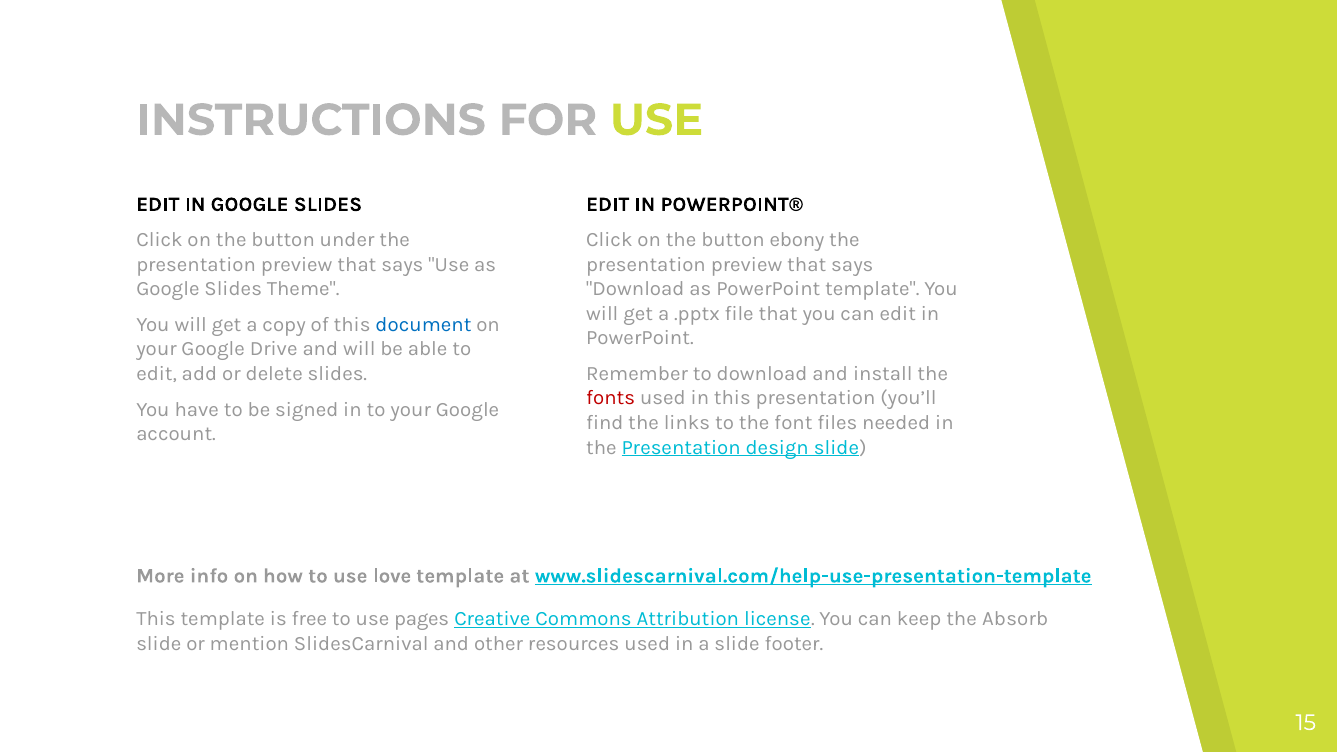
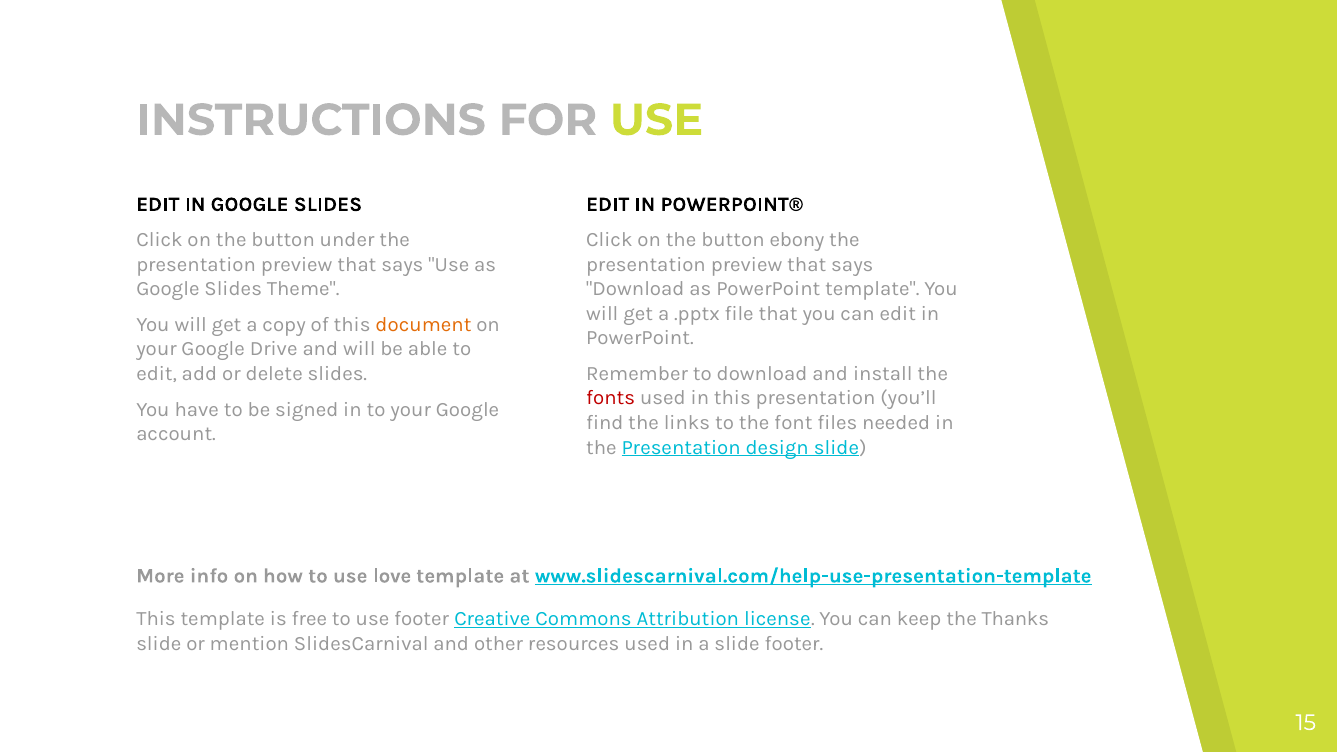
document colour: blue -> orange (423, 325)
use pages: pages -> footer (422, 619)
Absorb: Absorb -> Thanks (1015, 619)
